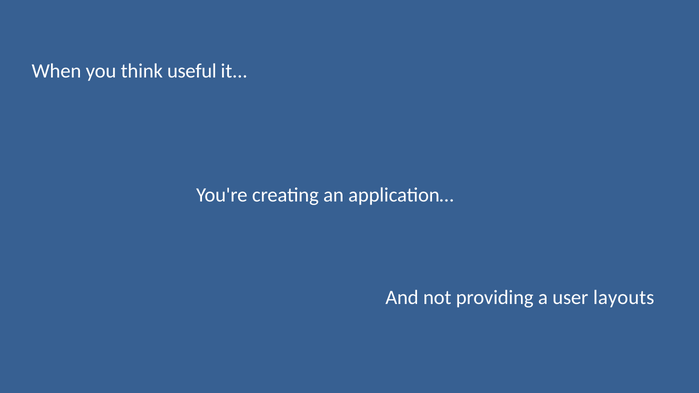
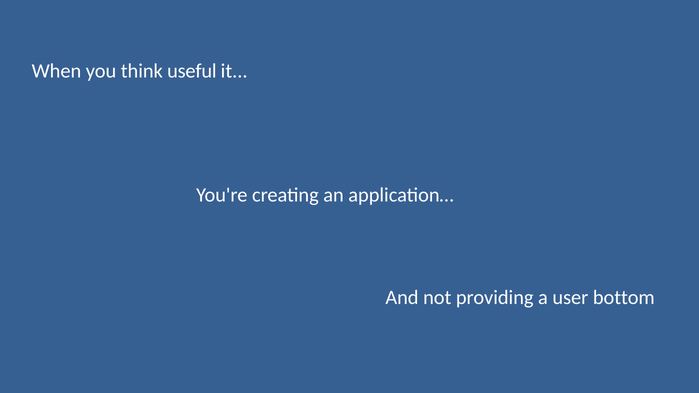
layouts: layouts -> bottom (624, 298)
